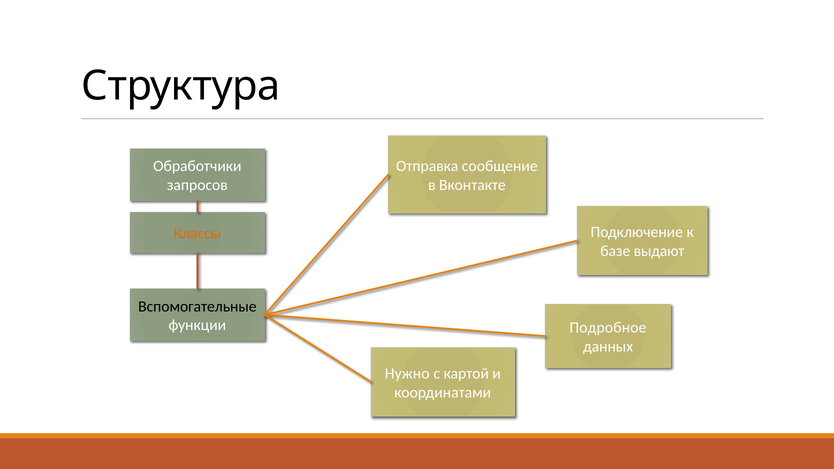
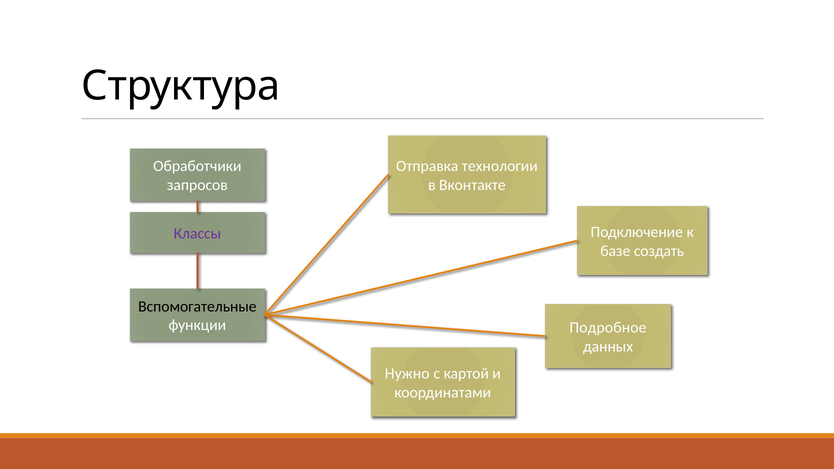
сообщение: сообщение -> технологии (500, 166)
Классы colour: orange -> purple (197, 234)
выдают: выдают -> создать (659, 251)
